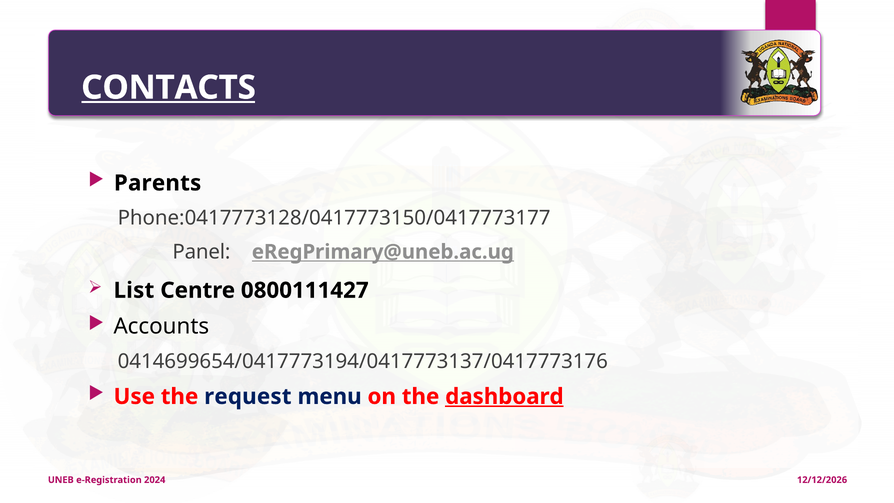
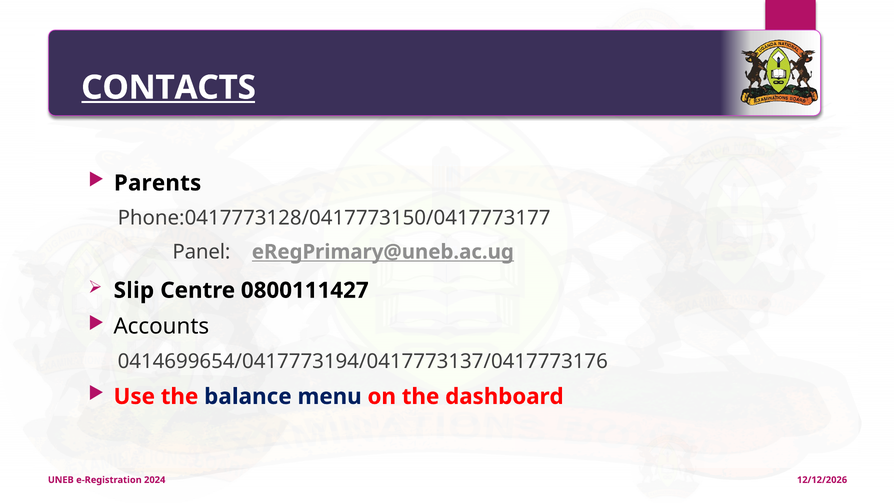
List: List -> Slip (134, 290)
request: request -> balance (248, 396)
dashboard underline: present -> none (504, 396)
